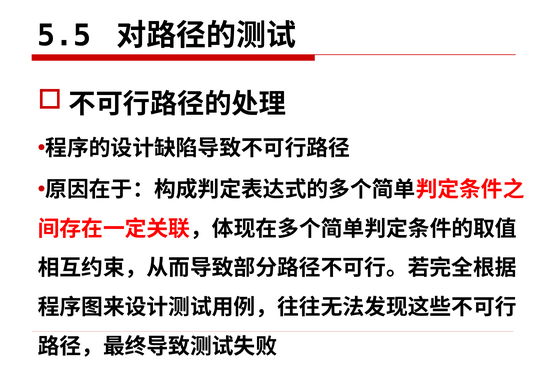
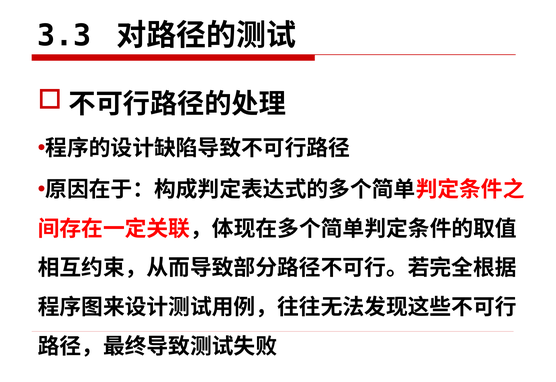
5.5: 5.5 -> 3.3 (64, 36)
